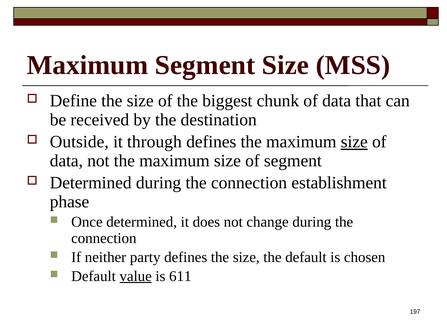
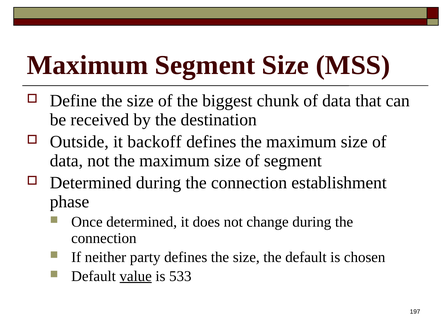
through: through -> backoff (154, 142)
size underline: present -> none (354, 142)
611: 611 -> 533 (180, 276)
